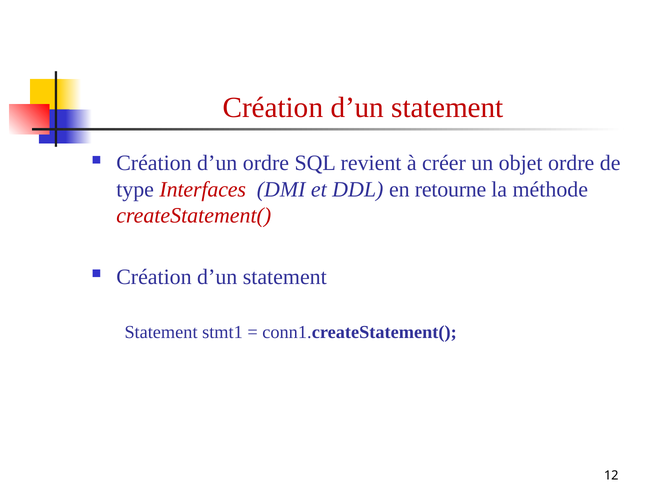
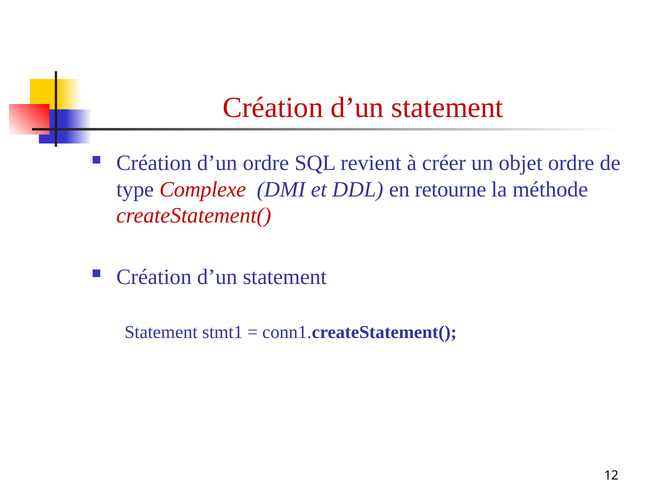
Interfaces: Interfaces -> Complexe (203, 189)
